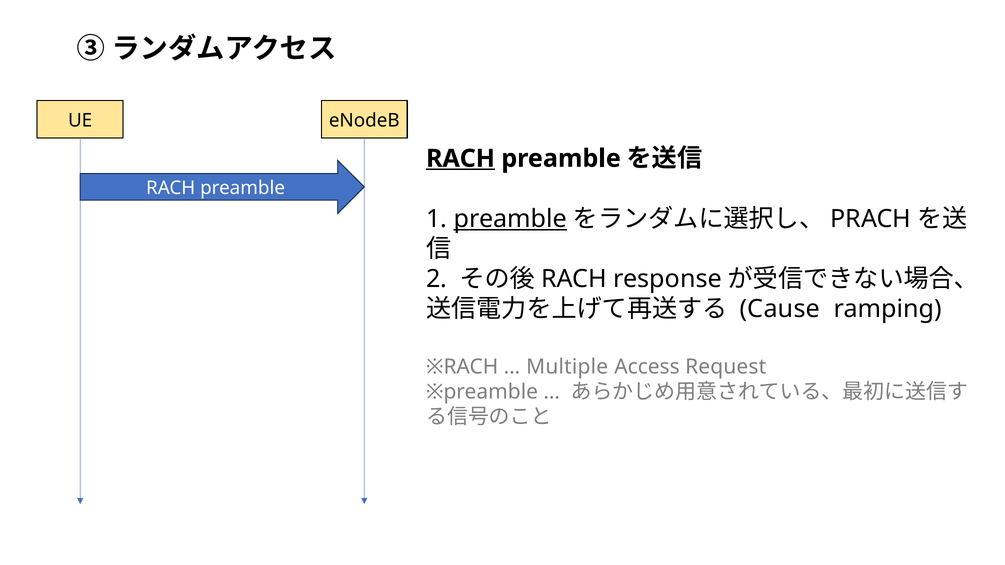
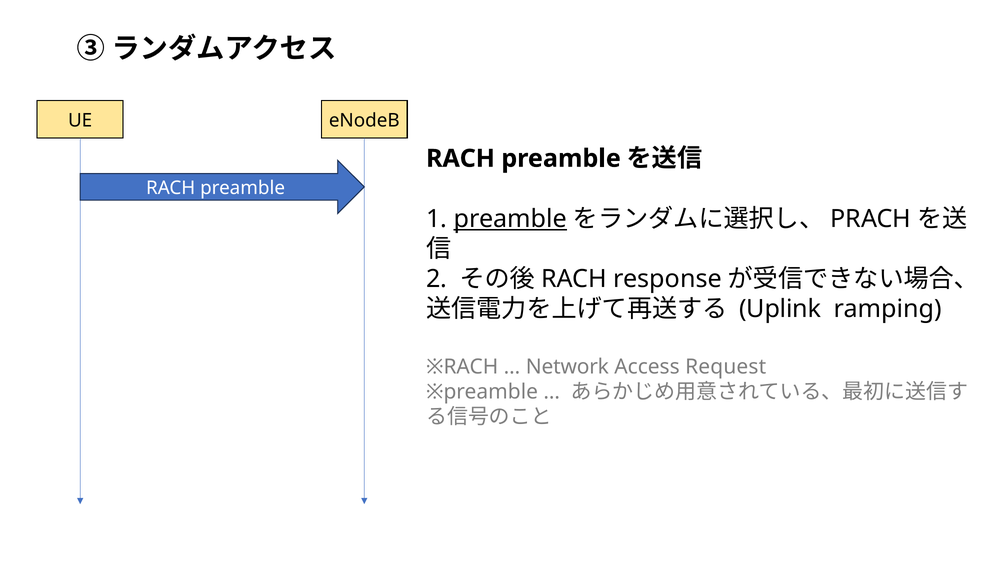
RACH underline: present -> none (461, 159)
Cause: Cause -> Uplink (780, 309)
Multiple: Multiple -> Network (567, 367)
